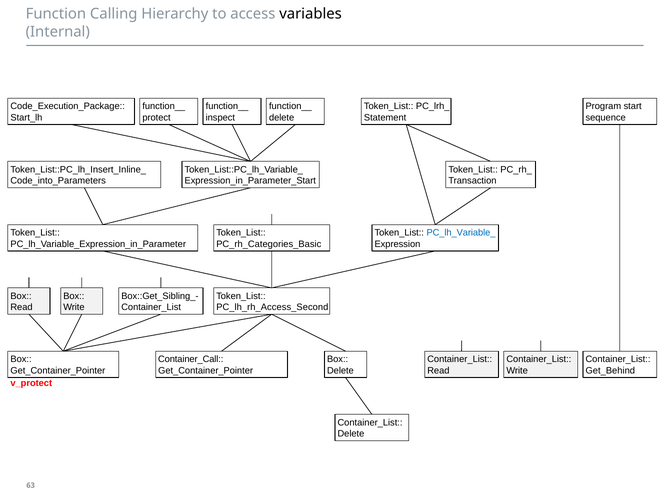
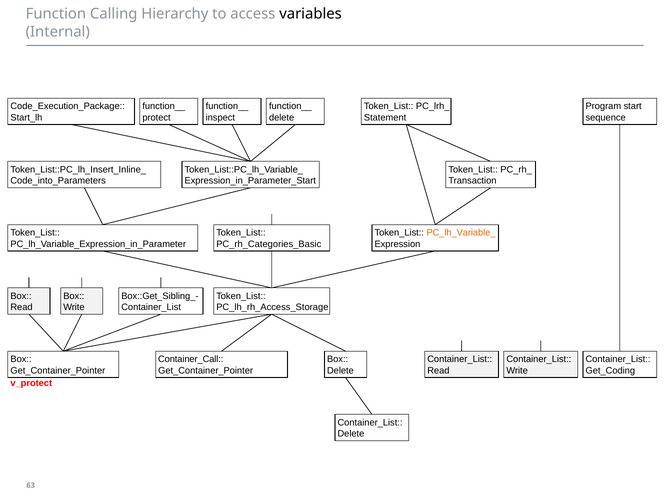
PC_lh_Variable_ colour: blue -> orange (461, 233)
PC_lh_rh_Access_Second: PC_lh_rh_Access_Second -> PC_lh_rh_Access_Storage (272, 308)
Get_Behind: Get_Behind -> Get_Coding (610, 371)
